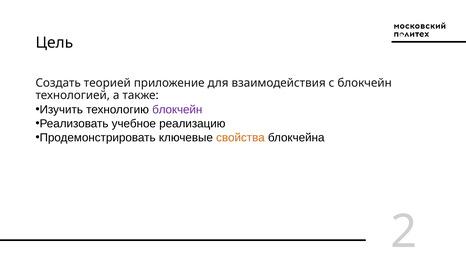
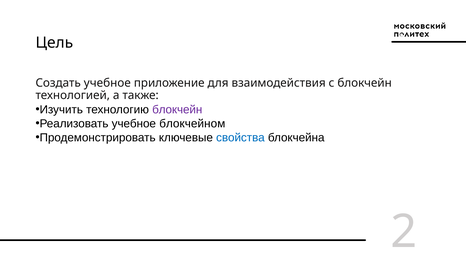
Создать теорией: теорией -> учебное (107, 83)
реализацию: реализацию -> блокчейном (192, 124)
свойства colour: orange -> blue (240, 138)
